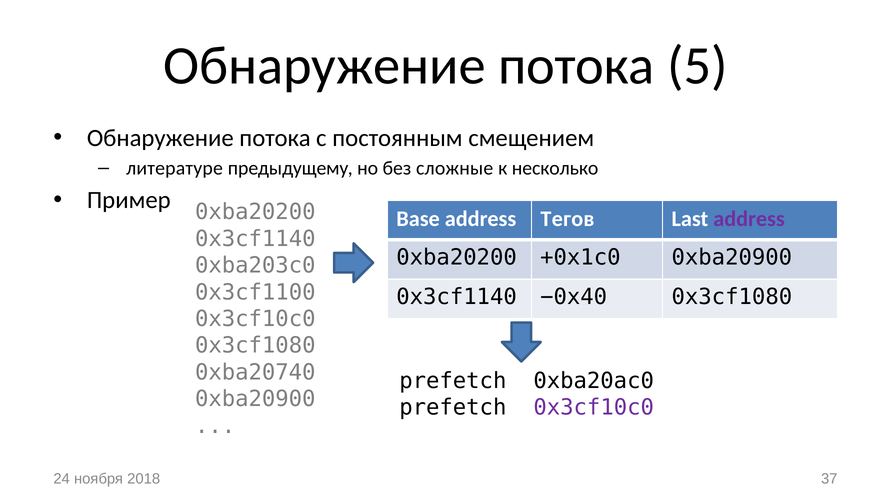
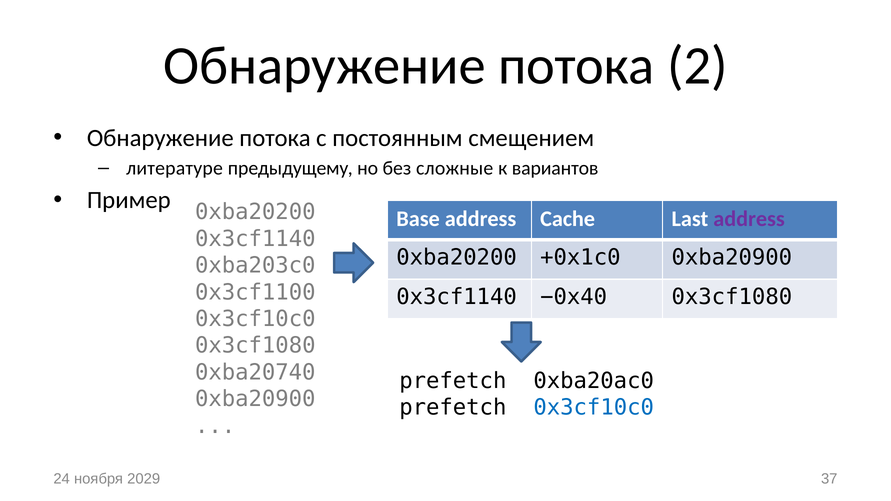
5: 5 -> 2 (697, 66)
несколько: несколько -> вариантов (555, 168)
Тегов: Тегов -> Cache (568, 219)
0x3cf10c0 colour: purple -> blue (594, 408)
2018: 2018 -> 2029 (144, 479)
